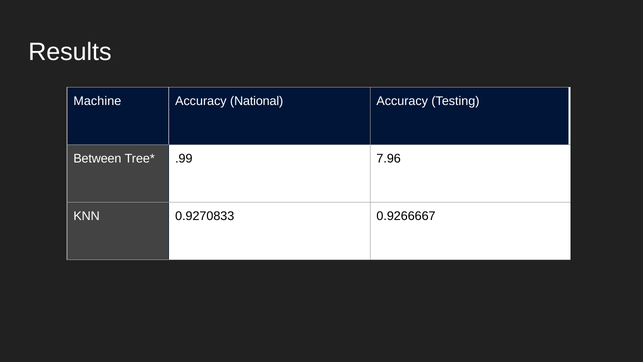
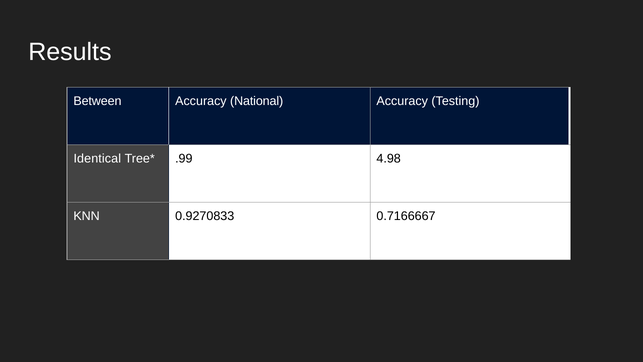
Machine: Machine -> Between (97, 101)
Between: Between -> Identical (97, 158)
7.96: 7.96 -> 4.98 (389, 158)
0.9266667: 0.9266667 -> 0.7166667 (406, 216)
